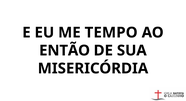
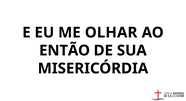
TEMPO: TEMPO -> OLHAR (111, 33)
